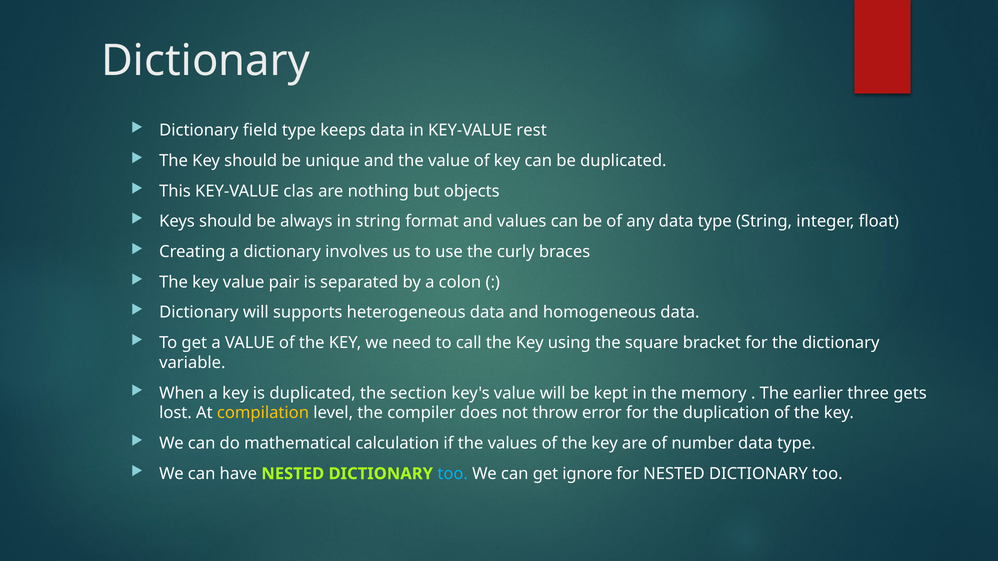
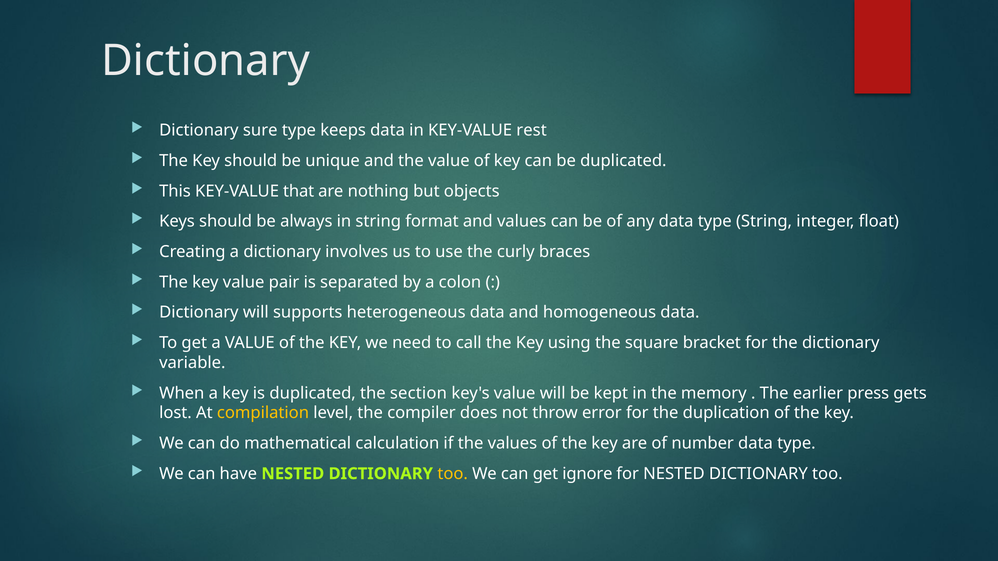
field: field -> sure (260, 131)
clas: clas -> that (299, 191)
three: three -> press (868, 393)
too colour: light blue -> yellow (453, 474)
